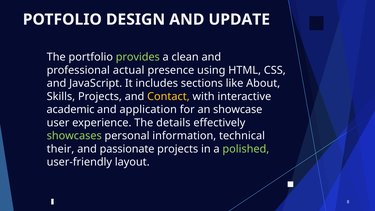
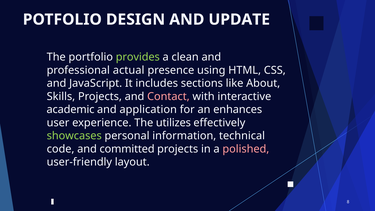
Contact colour: yellow -> pink (168, 96)
showcase: showcase -> enhances (238, 110)
details: details -> utilizes (173, 123)
their: their -> code (61, 149)
passionate: passionate -> committed (127, 149)
polished colour: light green -> pink (246, 149)
